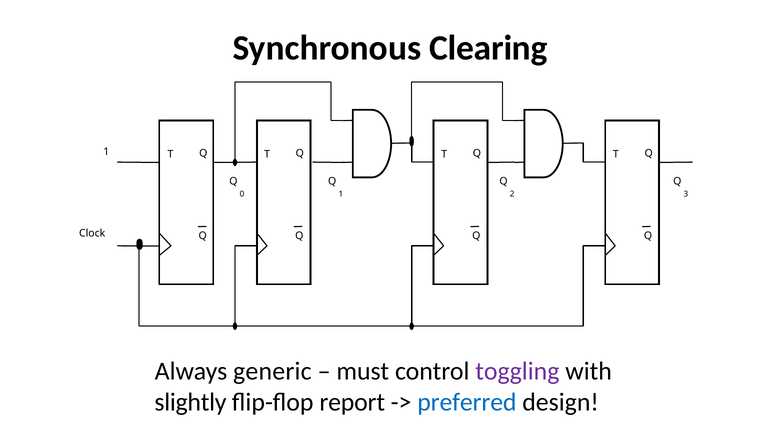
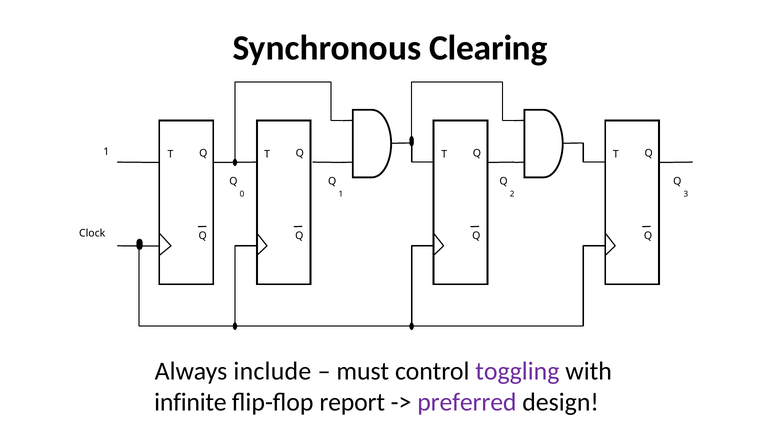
generic: generic -> include (272, 371)
slightly: slightly -> infinite (190, 402)
preferred colour: blue -> purple (467, 402)
